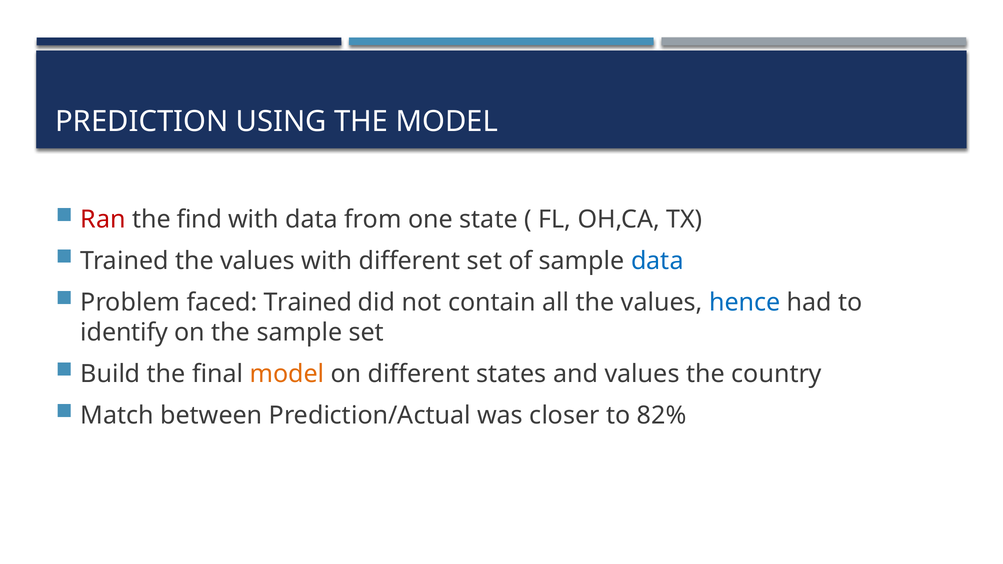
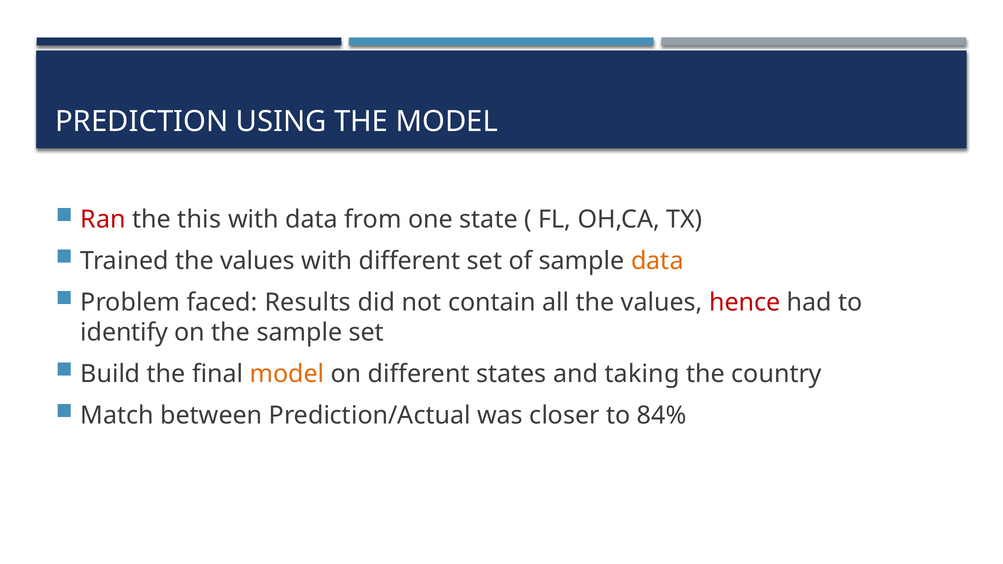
find: find -> this (199, 220)
data colour: blue -> orange (657, 261)
faced Trained: Trained -> Results (308, 303)
hence colour: blue -> red (745, 303)
and values: values -> taking (642, 374)
82%: 82% -> 84% (662, 415)
